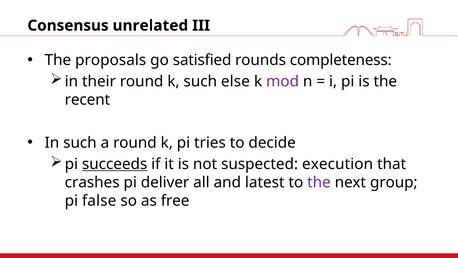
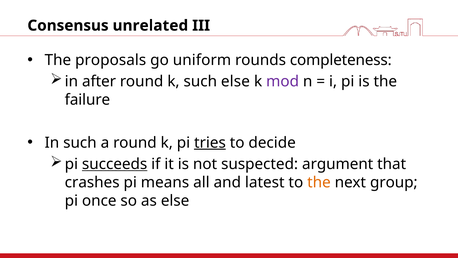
satisfied: satisfied -> uniform (202, 60)
their: their -> after (99, 81)
recent: recent -> failure (87, 100)
tries underline: none -> present (210, 143)
execution: execution -> argument (338, 164)
deliver: deliver -> means (165, 182)
the colour: purple -> orange (319, 182)
false: false -> once (99, 201)
as free: free -> else (175, 201)
